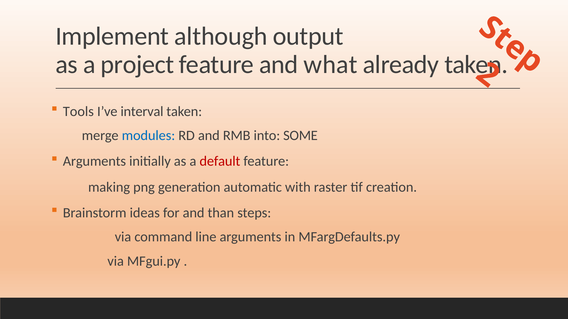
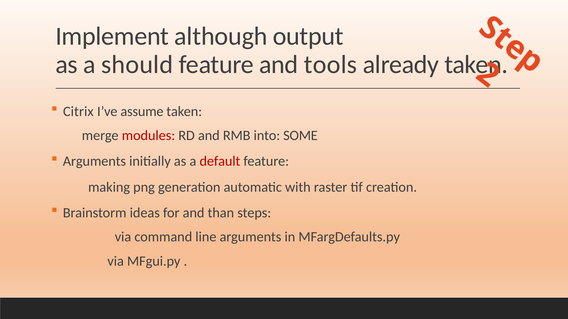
project: project -> should (137, 65)
what: what -> tools (330, 65)
Tools: Tools -> Citrix (78, 112)
interval: interval -> assume (142, 112)
modules colour: blue -> red (148, 136)
